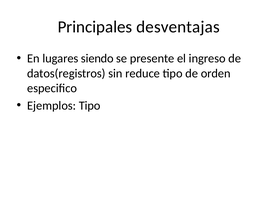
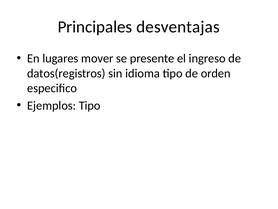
siendo: siendo -> mover (97, 58)
reduce: reduce -> idioma (143, 73)
